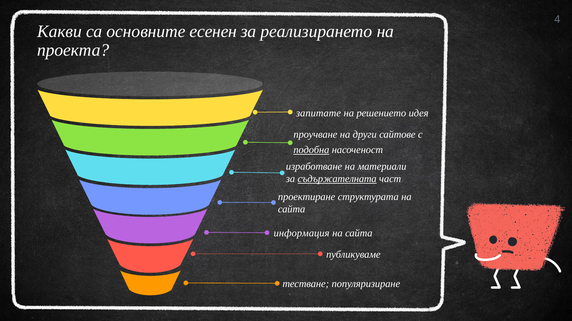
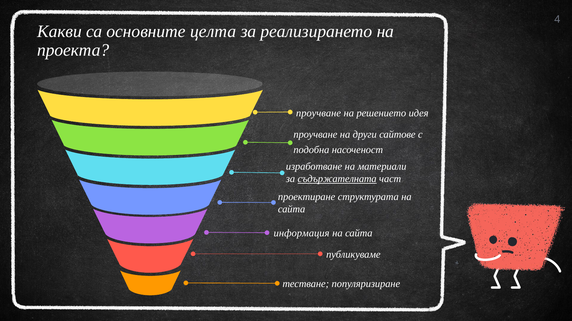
есенен: есенен -> целта (213, 31)
запитате: запитате -> проучване (318, 113)
подобна underline: present -> none (311, 150)
